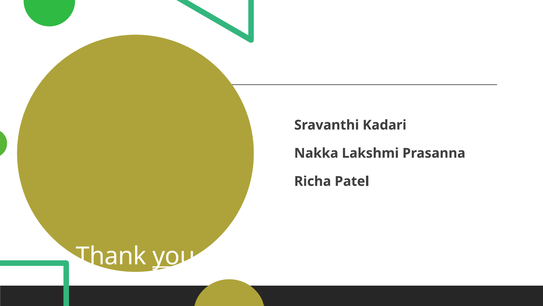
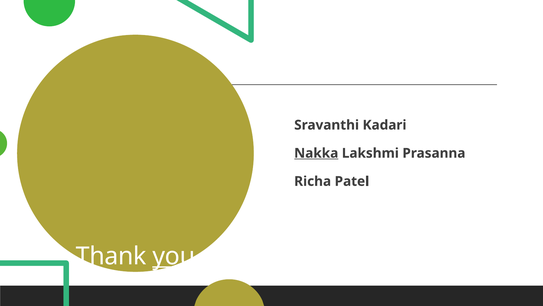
Nakka underline: none -> present (316, 153)
